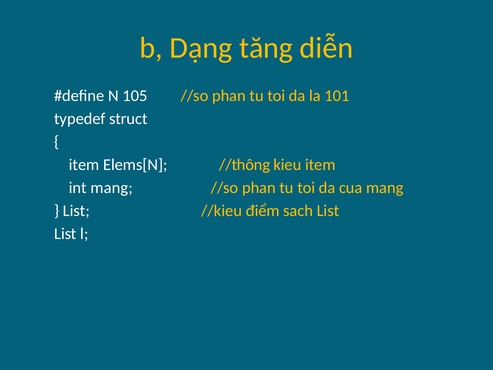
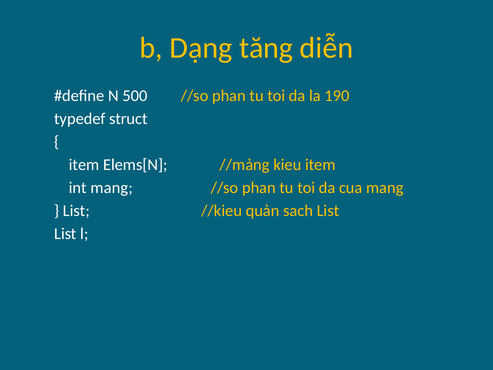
105: 105 -> 500 (135, 96)
101: 101 -> 190 (337, 96)
//thông: //thông -> //mảng (245, 165)
điểm: điểm -> quản (263, 211)
